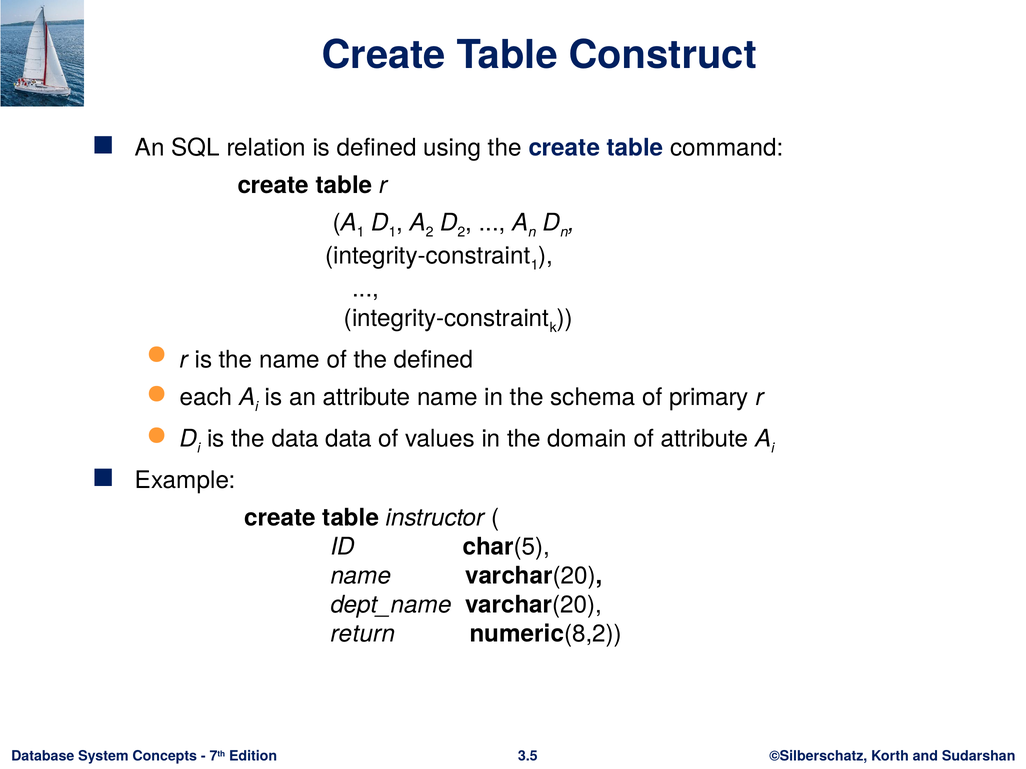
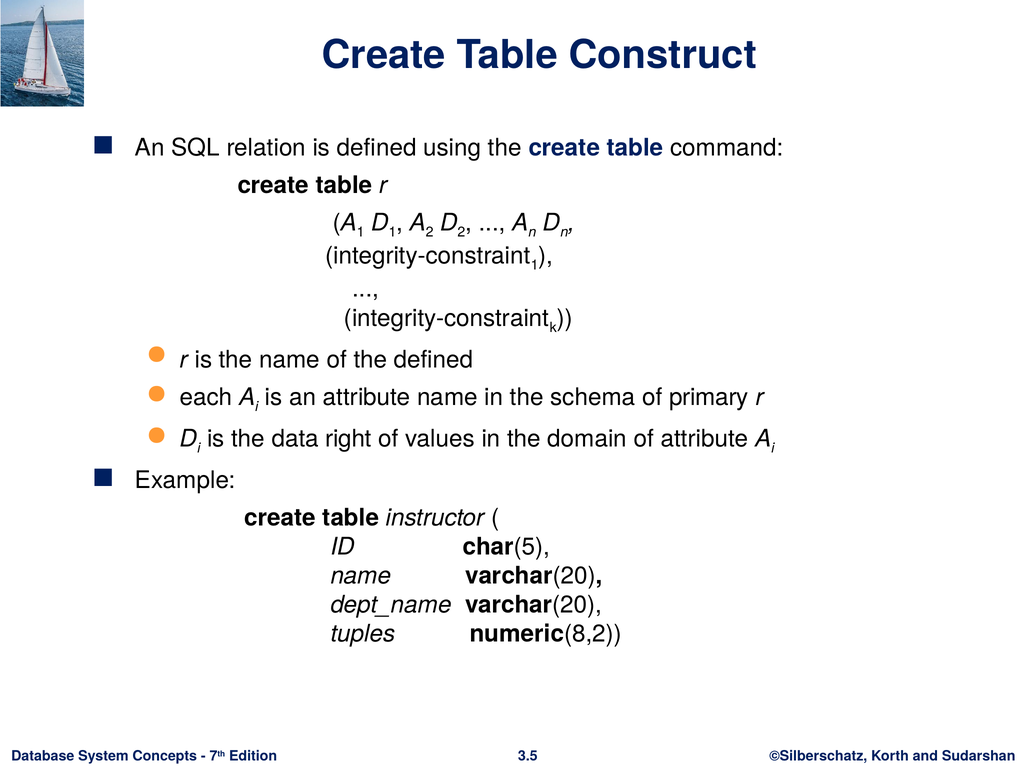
data data: data -> right (349, 439)
return: return -> tuples (363, 634)
